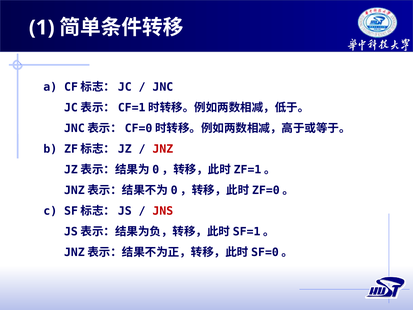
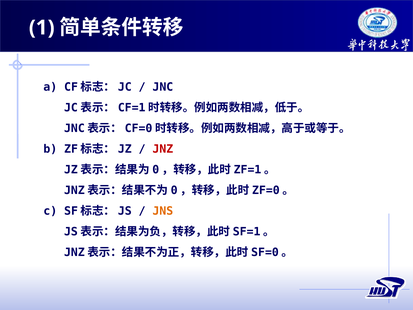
JNS colour: red -> orange (163, 211)
